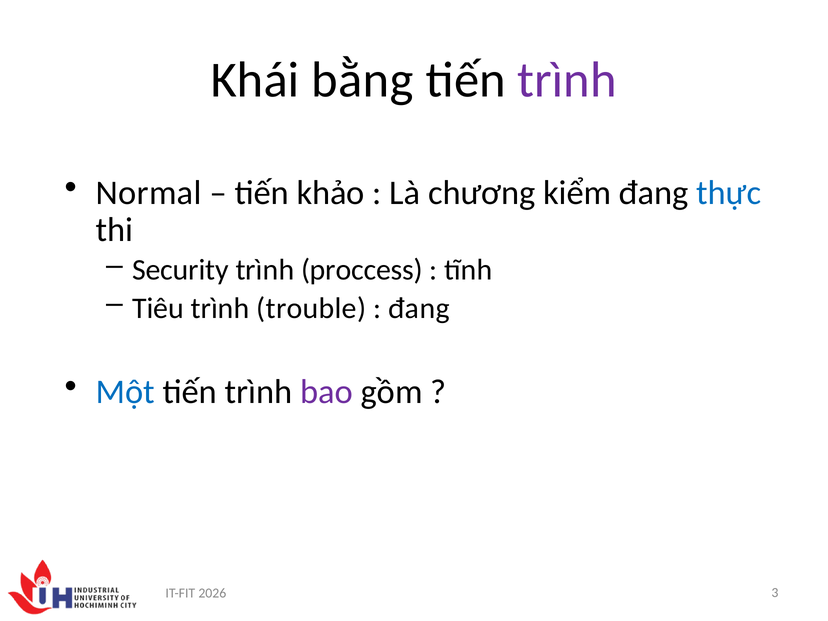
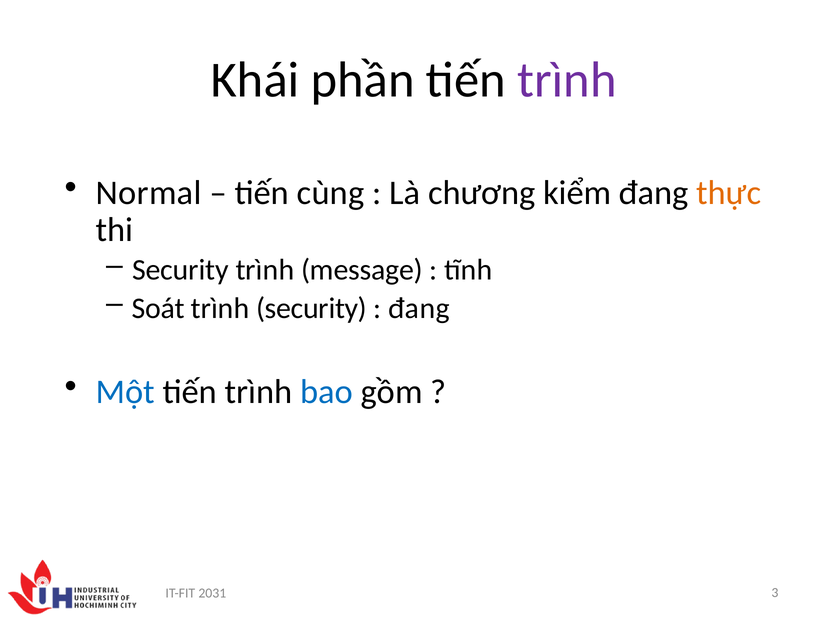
bằng: bằng -> phần (363, 80)
khảo: khảo -> cùng (331, 193)
thực colour: blue -> orange (729, 193)
proccess: proccess -> message (362, 270)
Tiêu: Tiêu -> Soát (158, 308)
trình trouble: trouble -> security (312, 308)
bao colour: purple -> blue (327, 392)
2026: 2026 -> 2031 (212, 593)
